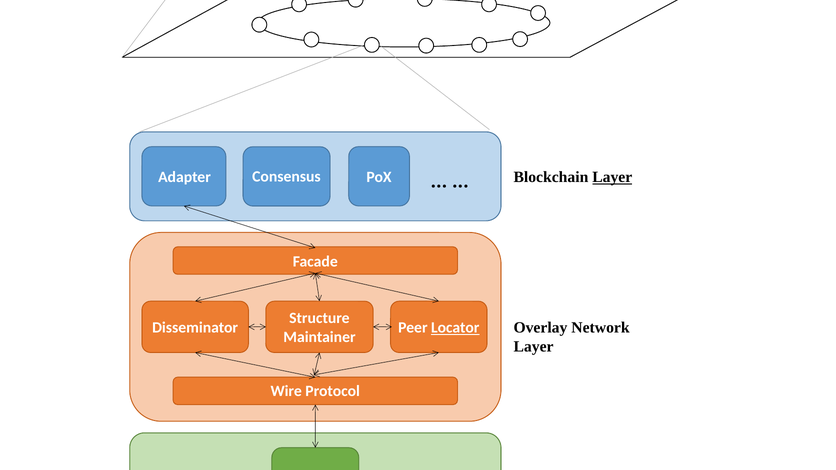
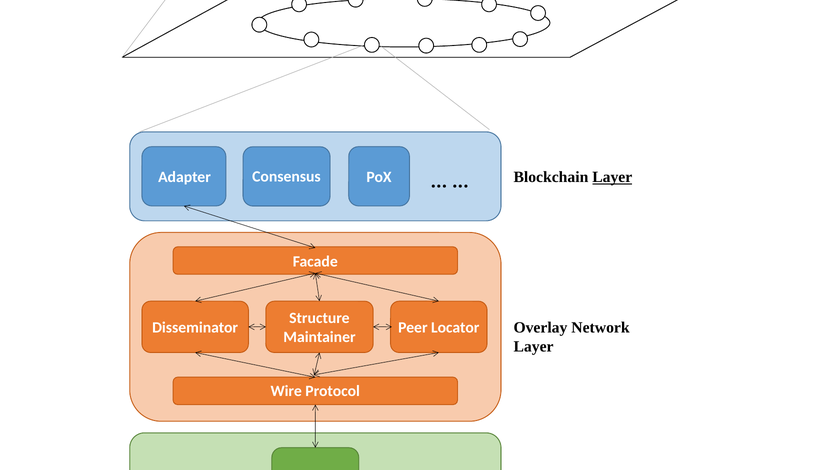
Locator underline: present -> none (455, 328)
